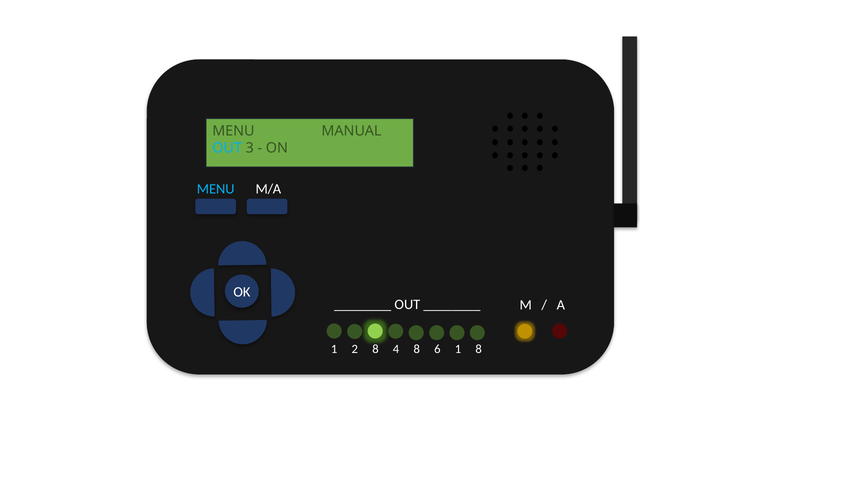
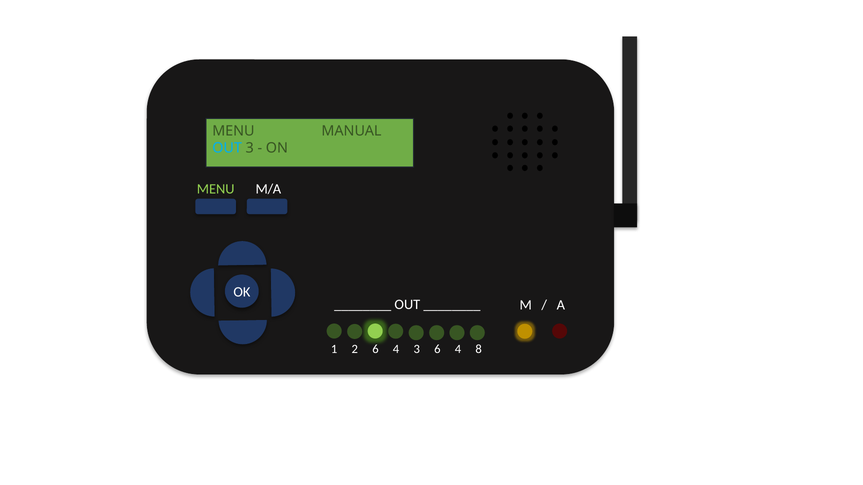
MENU colour: light blue -> light green (216, 189)
2 8: 8 -> 6 (375, 349)
4 8: 8 -> 3 (417, 349)
1: 1 -> 4 (458, 349)
